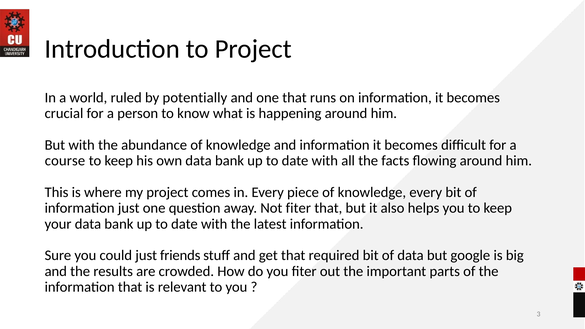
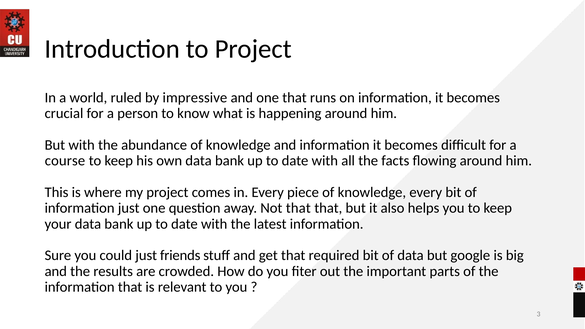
potentially: potentially -> impressive (195, 98)
Not fiter: fiter -> that (298, 208)
